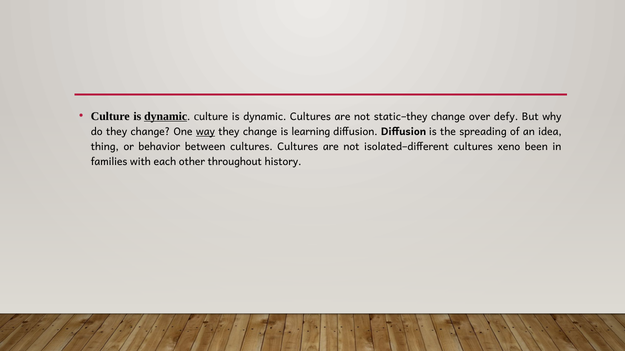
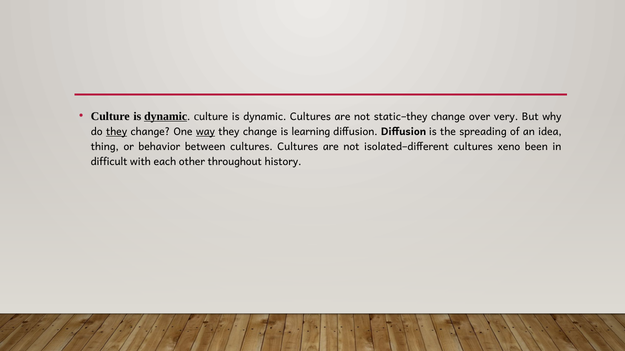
defy: defy -> very (506, 117)
they underline: none -> present (117, 132)
families: families -> difficult (109, 162)
